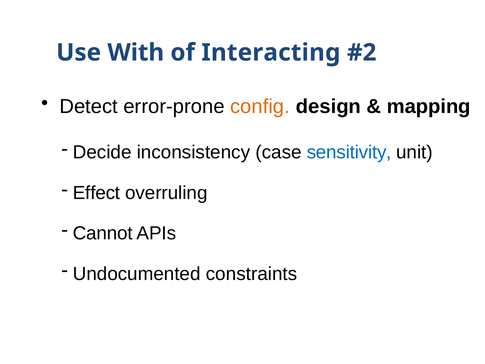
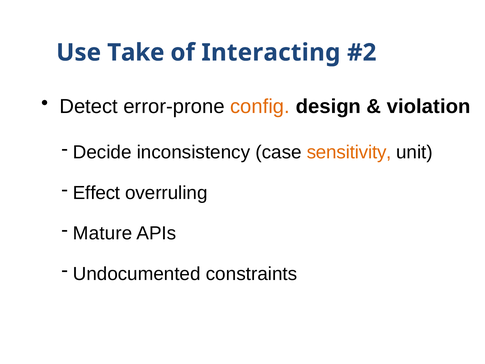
With: With -> Take (136, 53)
mapping: mapping -> violation (429, 106)
sensitivity colour: blue -> orange (349, 152)
Cannot: Cannot -> Mature (103, 233)
